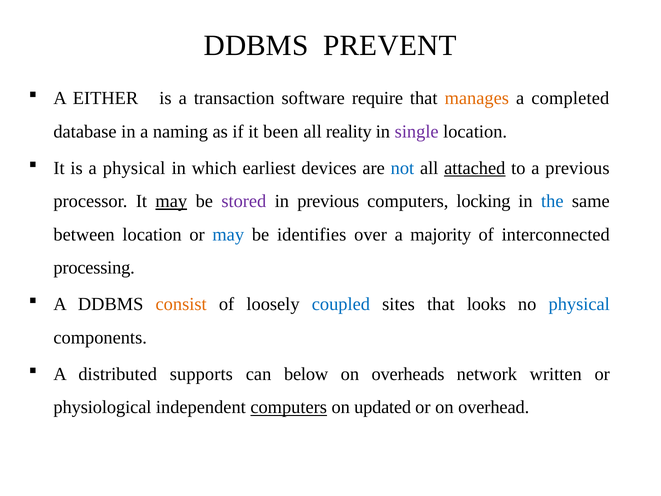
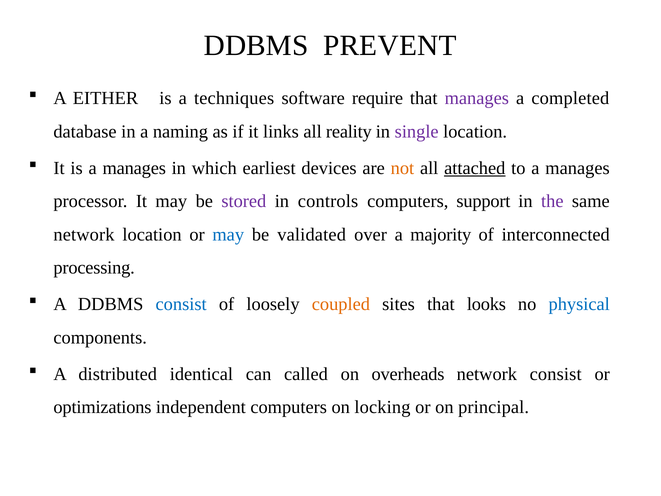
transaction: transaction -> techniques (234, 98)
manages colour: orange -> purple (477, 98)
been: been -> links (281, 131)
is a physical: physical -> manages (134, 168)
not colour: blue -> orange (402, 168)
to a previous: previous -> manages (578, 168)
may underline: present -> none (171, 201)
in previous: previous -> controls (328, 201)
locking: locking -> support (483, 201)
the colour: blue -> purple (552, 201)
between: between -> network (84, 234)
identifies: identifies -> validated (312, 234)
consist colour: orange -> blue (181, 304)
coupled colour: blue -> orange (341, 304)
supports: supports -> identical (201, 374)
below: below -> called (306, 374)
network written: written -> consist (556, 374)
physiological: physiological -> optimizations (102, 407)
computers underline: present -> none (289, 407)
updated: updated -> locking (382, 407)
overhead: overhead -> principal (494, 407)
